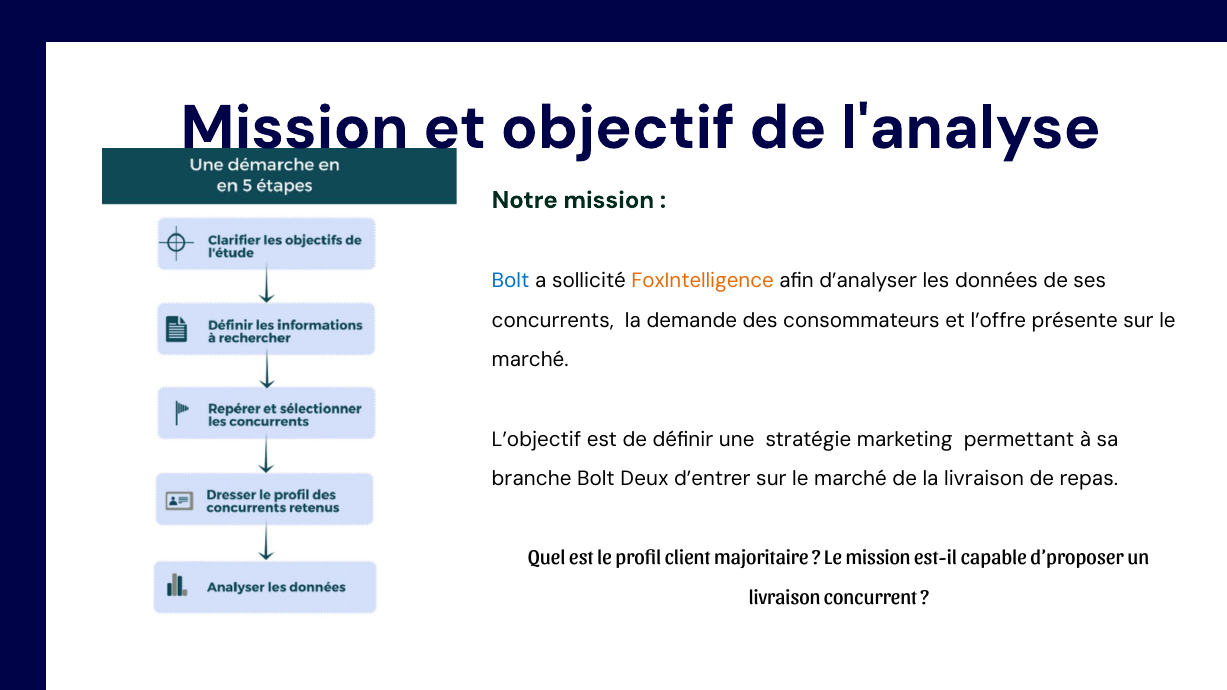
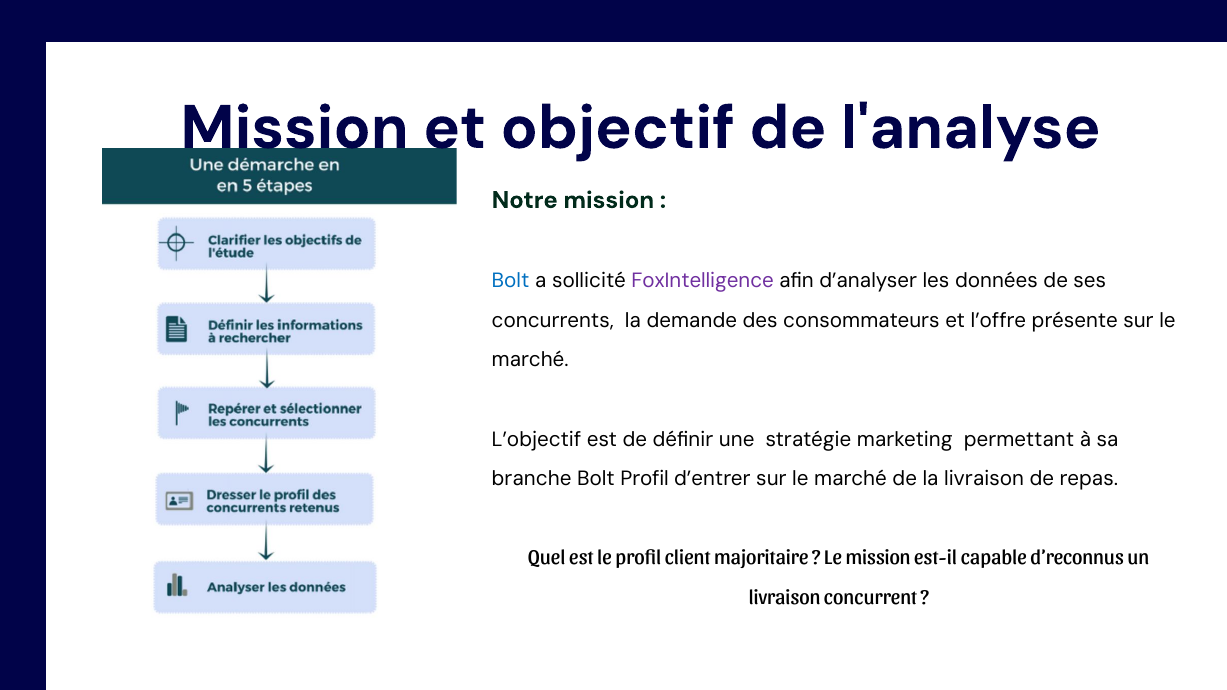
FoxIntelligence colour: orange -> purple (703, 281)
Bolt Deux: Deux -> Profil (645, 479)
d’proposer: d’proposer -> d’reconnus (1077, 558)
